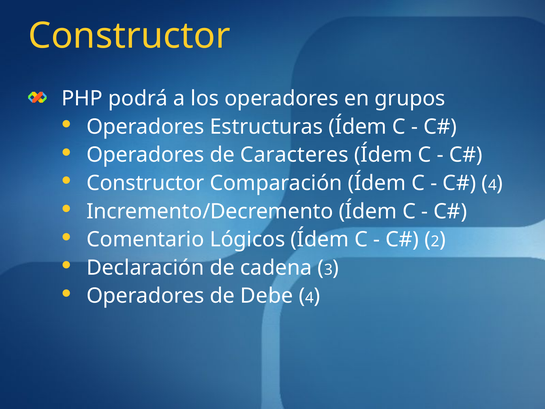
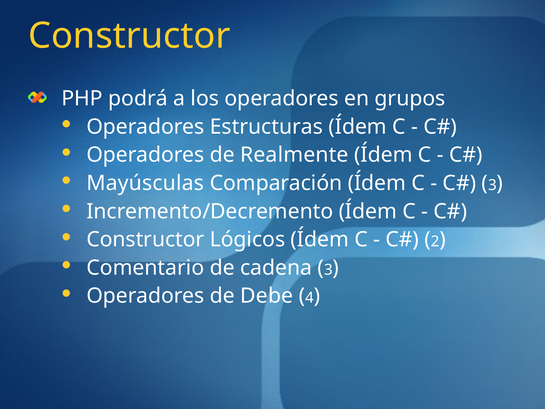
Caracteres: Caracteres -> Realmente (294, 155)
Constructor: Constructor -> Mayúsculas (145, 183)
4: 4 -> 3 (492, 185)
Comentario: Comentario -> Constructor (145, 239)
Declaración: Declaración -> Comentario (145, 268)
